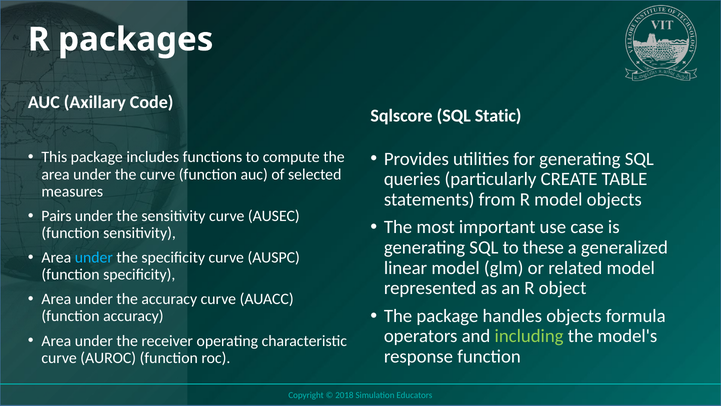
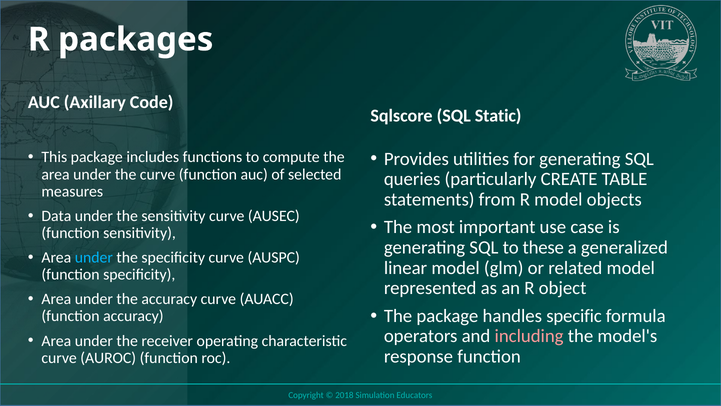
Pairs: Pairs -> Data (56, 216)
handles objects: objects -> specific (574, 316)
including colour: light green -> pink (529, 336)
